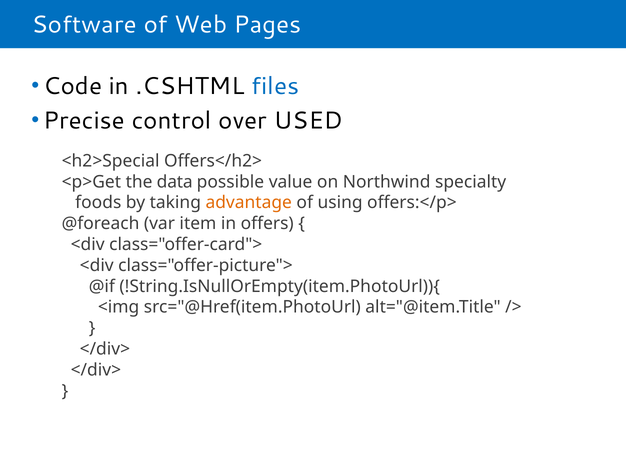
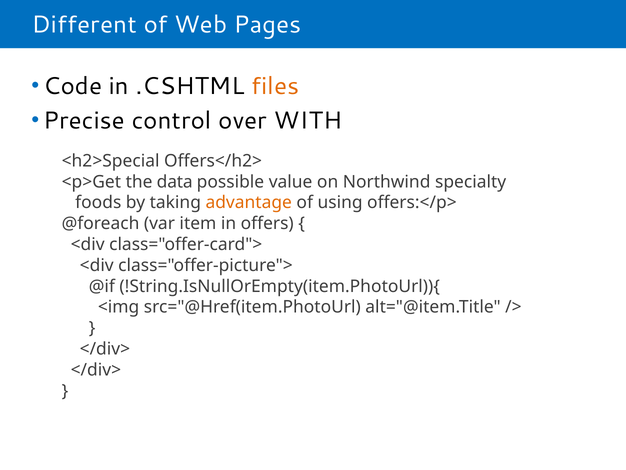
Software: Software -> Different (84, 25)
files colour: blue -> orange (275, 86)
USED: USED -> WITH (308, 121)
